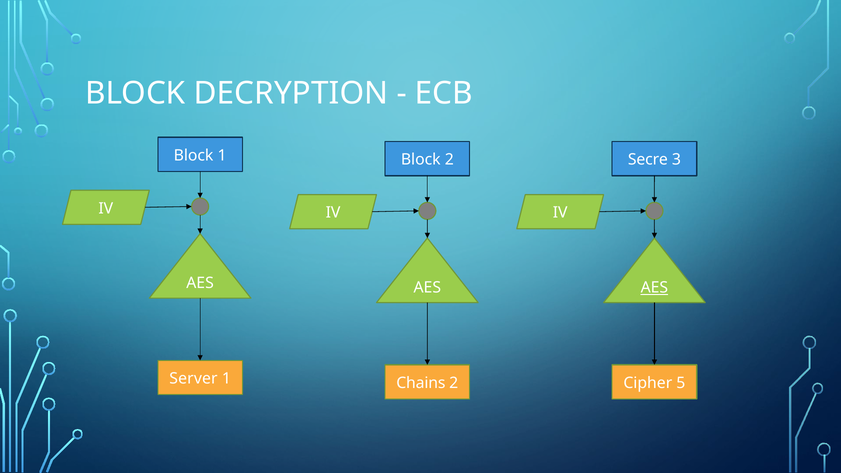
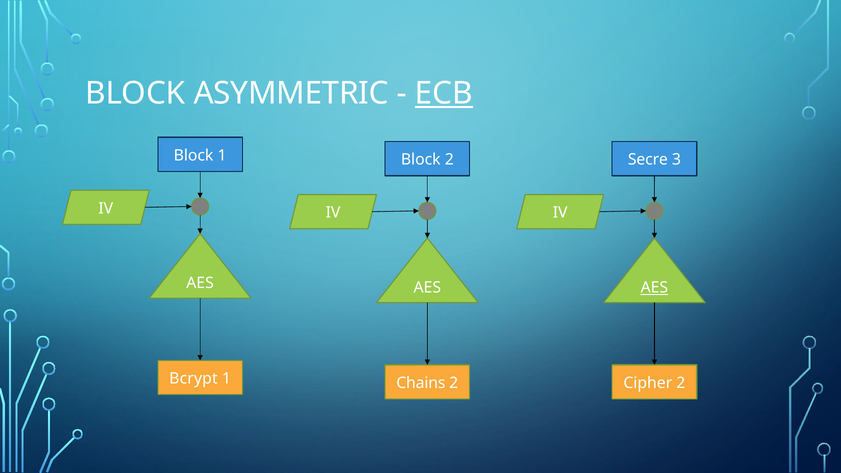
DECRYPTION: DECRYPTION -> ASYMMETRIC (291, 93)
ECB underline: none -> present (444, 93)
Server: Server -> Bcrypt (193, 379)
Cipher 5: 5 -> 2 (681, 383)
